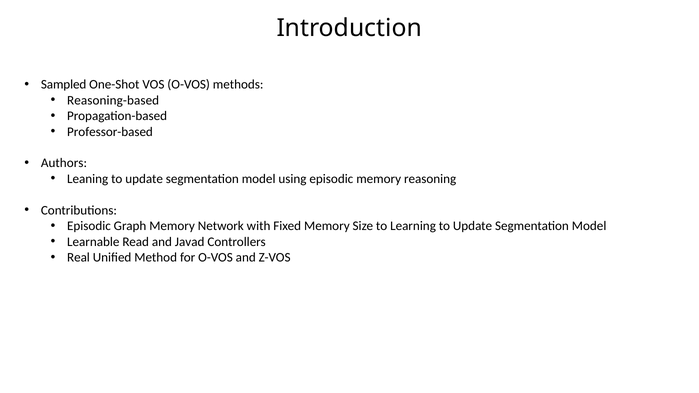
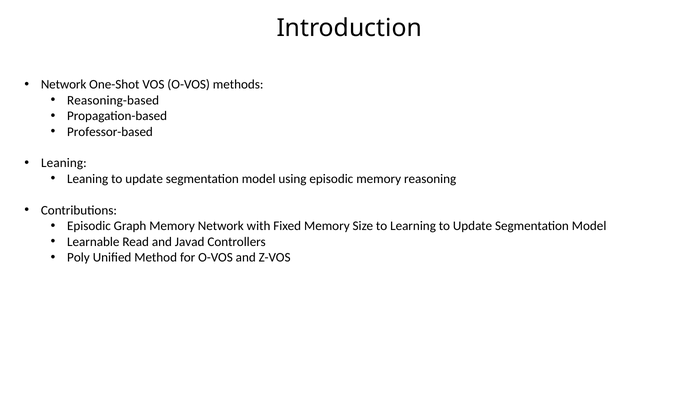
Sampled: Sampled -> Network (64, 85)
Authors: Authors -> Leaning (64, 163)
Real: Real -> Poly (78, 258)
